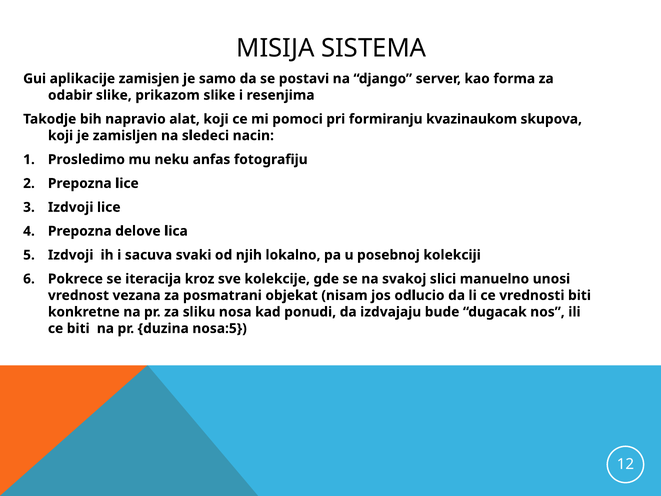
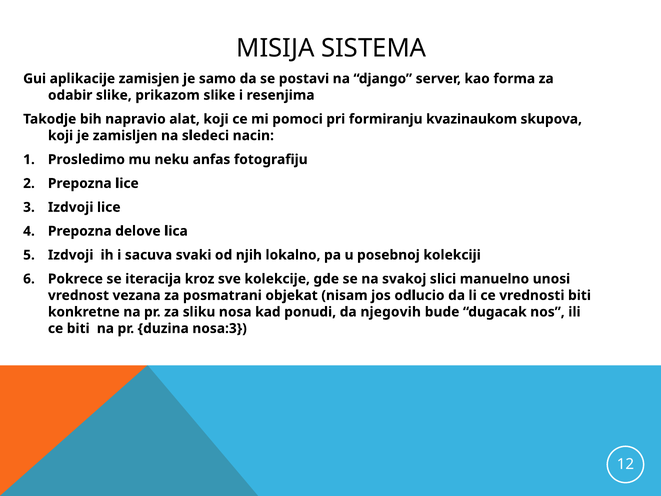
izdvajaju: izdvajaju -> njegovih (391, 312)
nosa:5: nosa:5 -> nosa:3 (220, 328)
